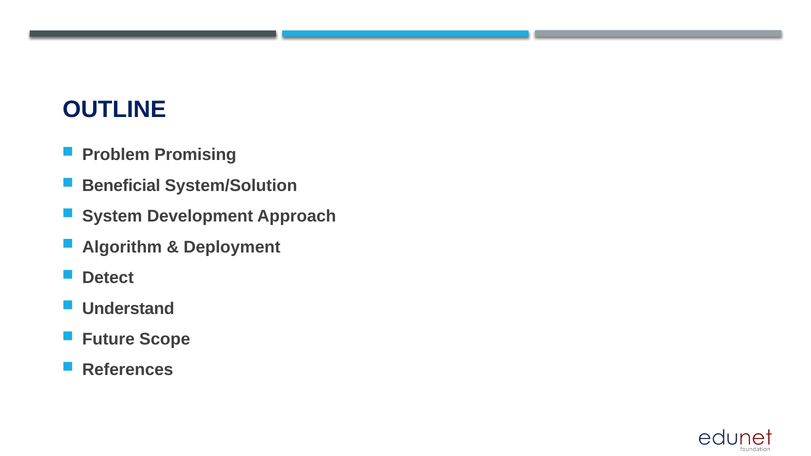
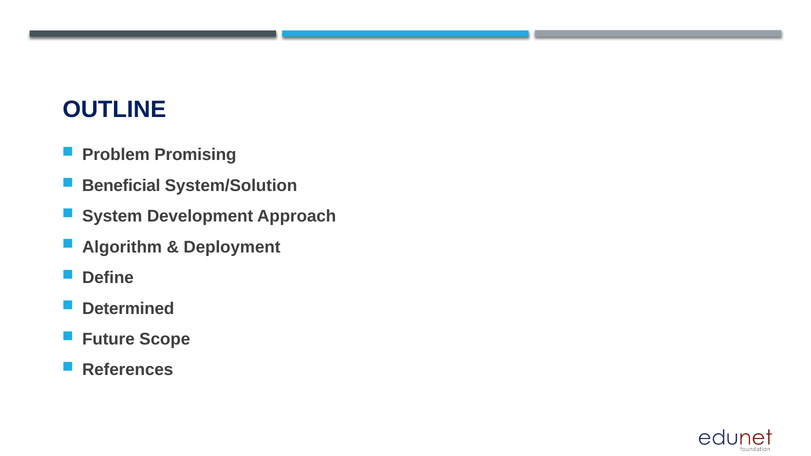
Detect: Detect -> Define (108, 278)
Understand: Understand -> Determined (128, 309)
